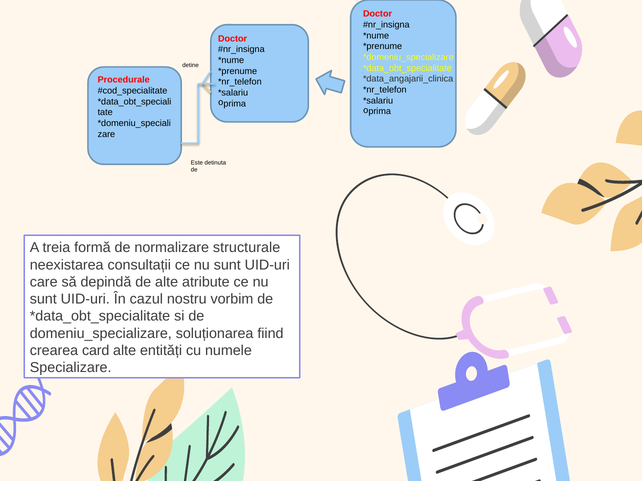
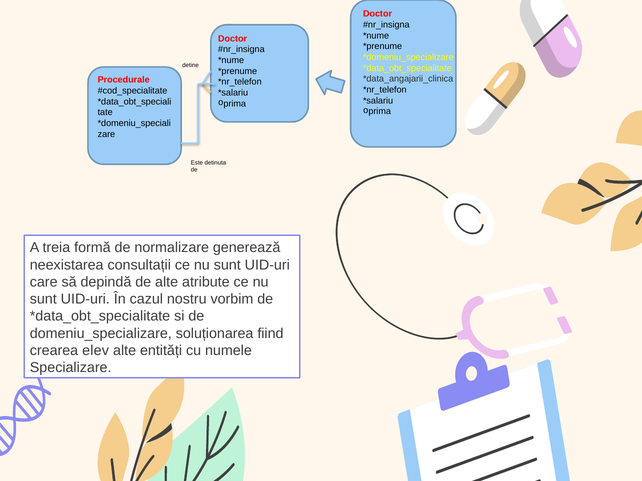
structurale: structurale -> generează (247, 248)
card: card -> elev (96, 351)
